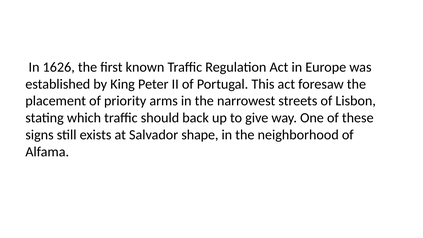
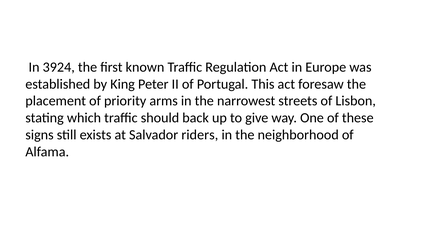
1626: 1626 -> 3924 (59, 67)
shape: shape -> riders (200, 135)
